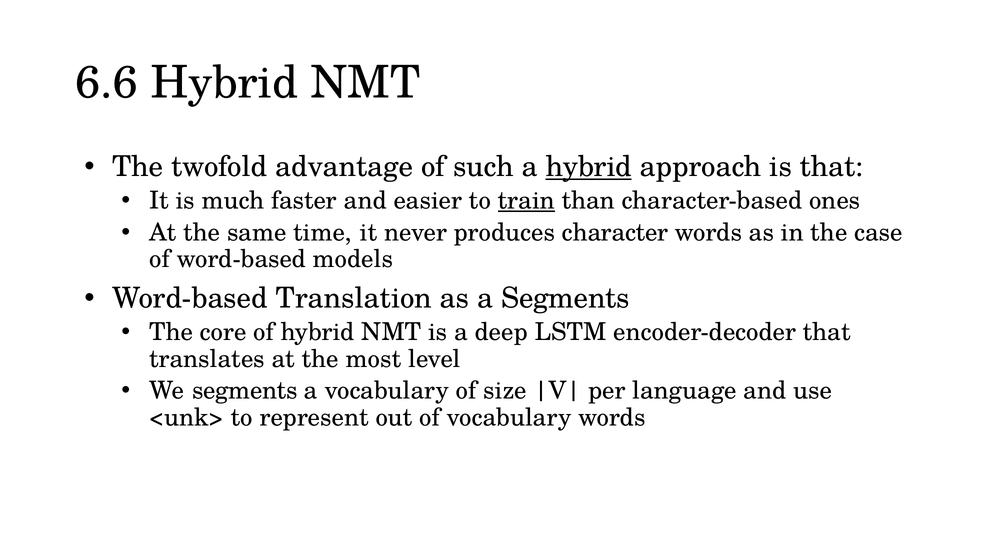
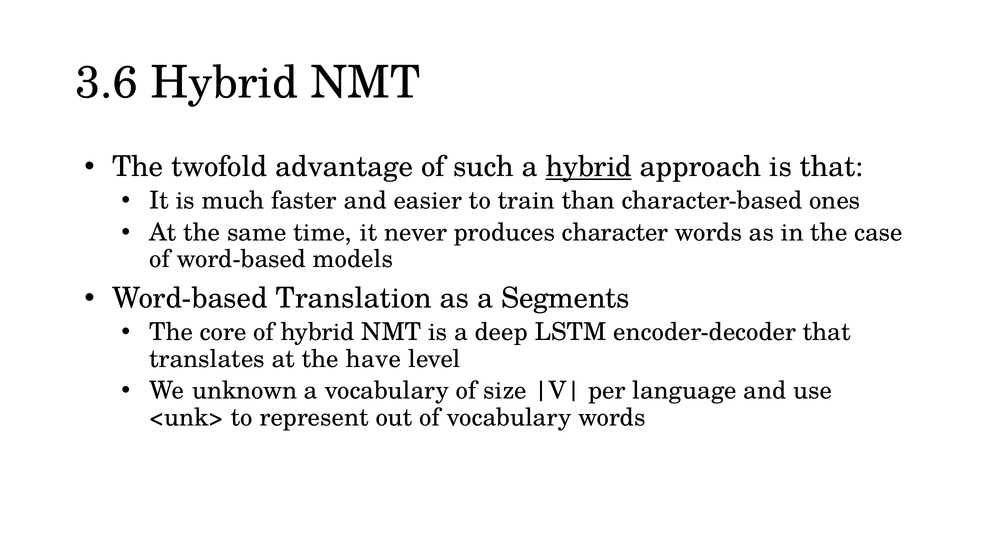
6.6: 6.6 -> 3.6 (107, 83)
train underline: present -> none (526, 201)
most: most -> have (373, 359)
We segments: segments -> unknown (245, 391)
